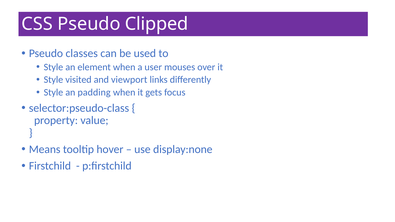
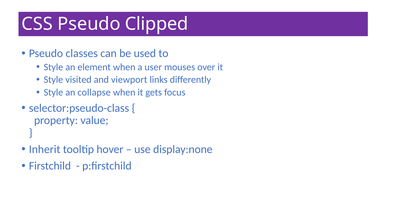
padding: padding -> collapse (94, 92)
Means: Means -> Inherit (45, 149)
